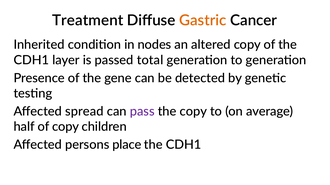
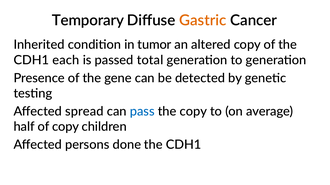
Treatment: Treatment -> Temporary (88, 20)
nodes: nodes -> tumor (154, 45)
layer: layer -> each (66, 60)
pass colour: purple -> blue (142, 112)
place: place -> done (127, 145)
